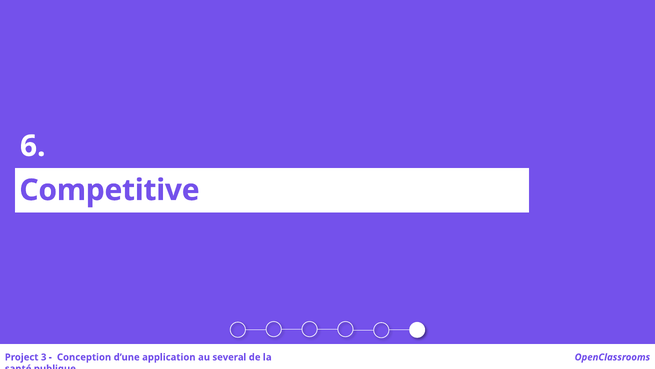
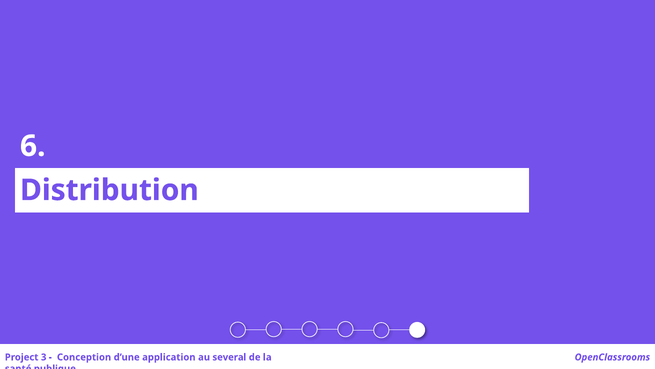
Competitive: Competitive -> Distribution (109, 190)
